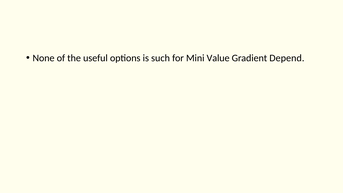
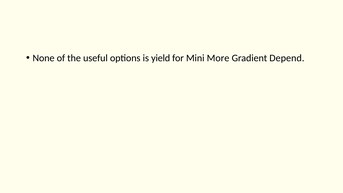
such: such -> yield (161, 58)
Value: Value -> More (218, 58)
